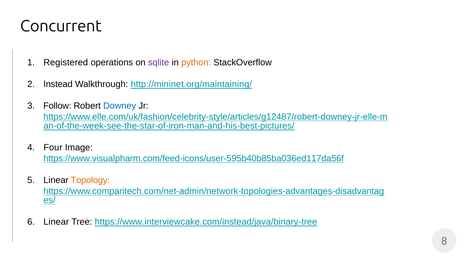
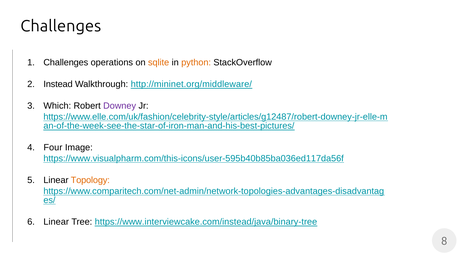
Concurrent: Concurrent -> Challenges (61, 26)
Registered: Registered -> Challenges (66, 62)
sqlite colour: purple -> orange (159, 62)
http://mininet.org/maintaining/: http://mininet.org/maintaining/ -> http://mininet.org/middleware/ (191, 84)
Follow: Follow -> Which (57, 106)
Downey colour: blue -> purple (120, 106)
https://www.visualpharm.com/feed-icons/user-595b40b85ba036ed117da56f: https://www.visualpharm.com/feed-icons/user-595b40b85ba036ed117da56f -> https://www.visualpharm.com/this-icons/user-595b40b85ba036ed117da56f (194, 158)
